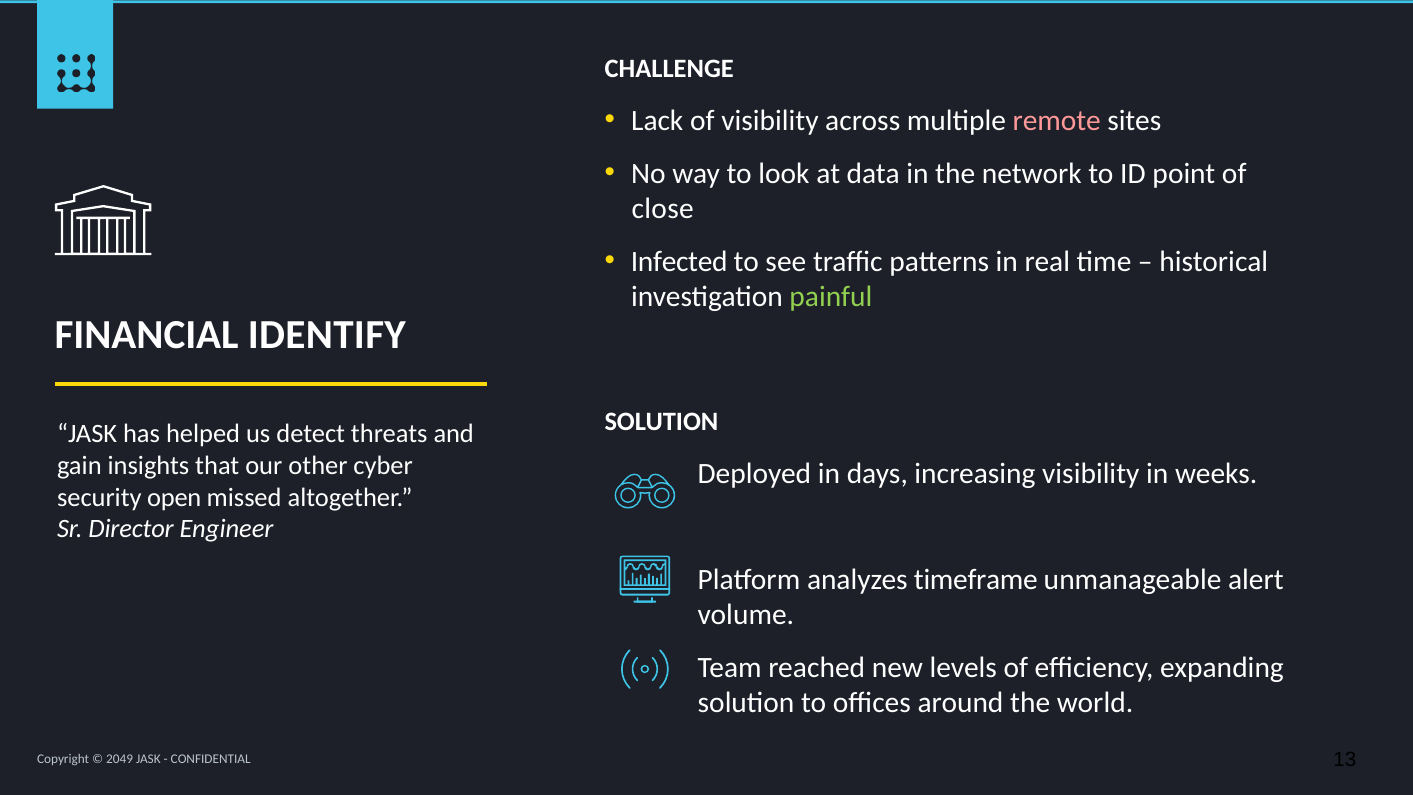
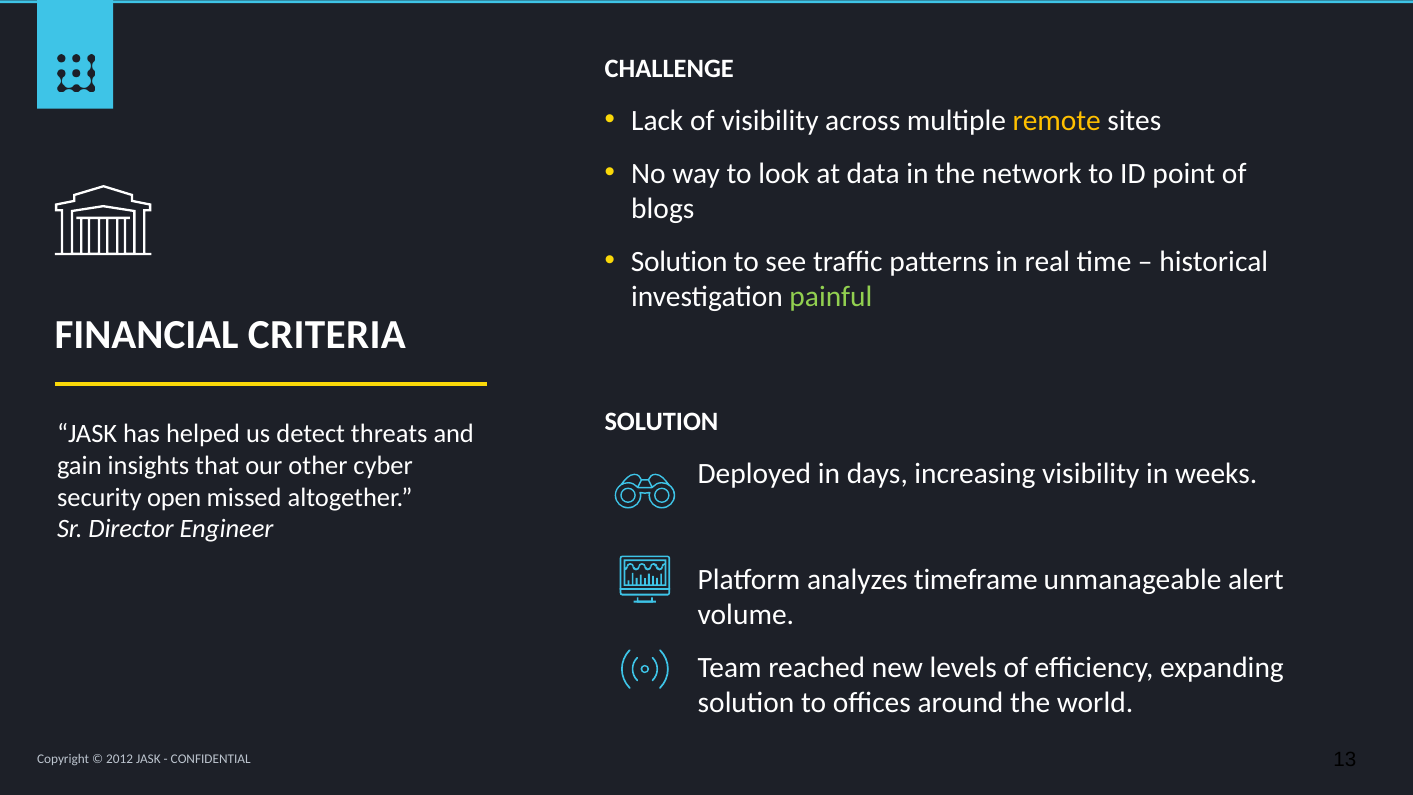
remote colour: pink -> yellow (1057, 120)
close: close -> blogs (663, 209)
Infected: Infected -> Solution (679, 262)
IDENTIFY: IDENTIFY -> CRITERIA (327, 335)
2049: 2049 -> 2012 (120, 759)
